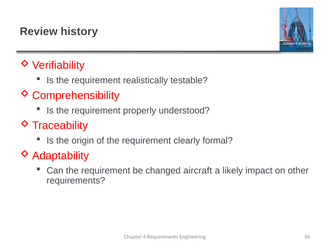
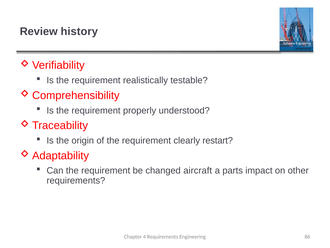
formal: formal -> restart (218, 140)
likely: likely -> parts (233, 170)
